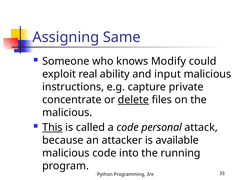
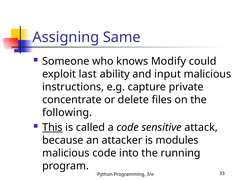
real: real -> last (88, 74)
delete underline: present -> none (133, 99)
malicious: malicious -> following (67, 112)
personal: personal -> sensitive (162, 127)
available: available -> modules (177, 140)
